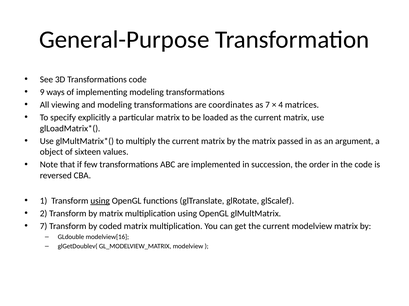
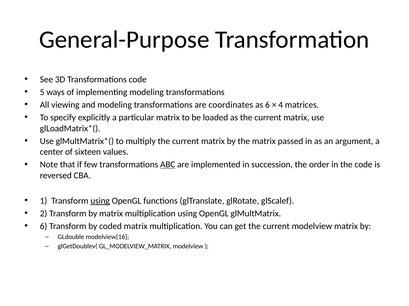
9: 9 -> 5 (42, 92)
as 7: 7 -> 6 (268, 105)
object: object -> center (52, 152)
ABC underline: none -> present (168, 165)
7: 7 -> 6 (44, 227)
